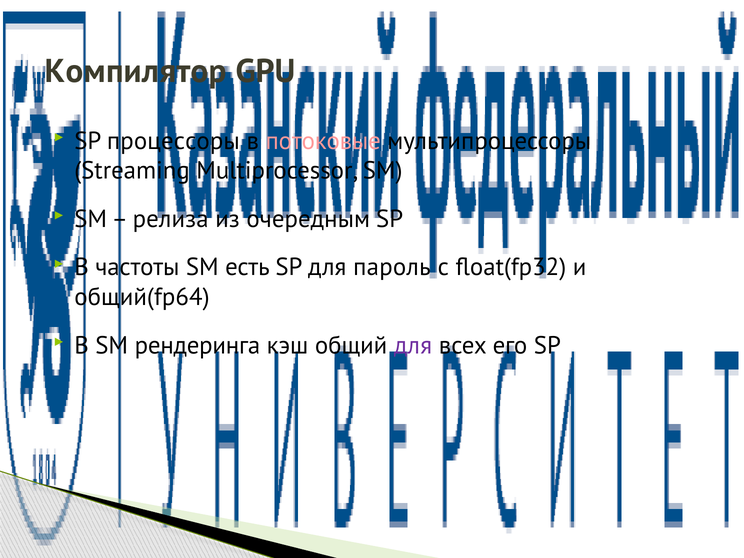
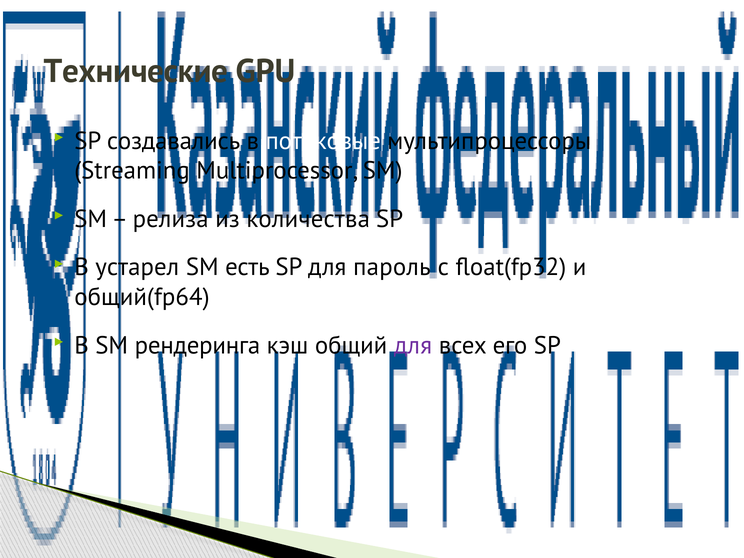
Компилятор: Компилятор -> Технические (136, 71)
процессоры: процессоры -> создавались (174, 141)
потоковые colour: pink -> white (323, 141)
очередным: очередным -> количества (308, 219)
частоты: частоты -> устарел (137, 267)
